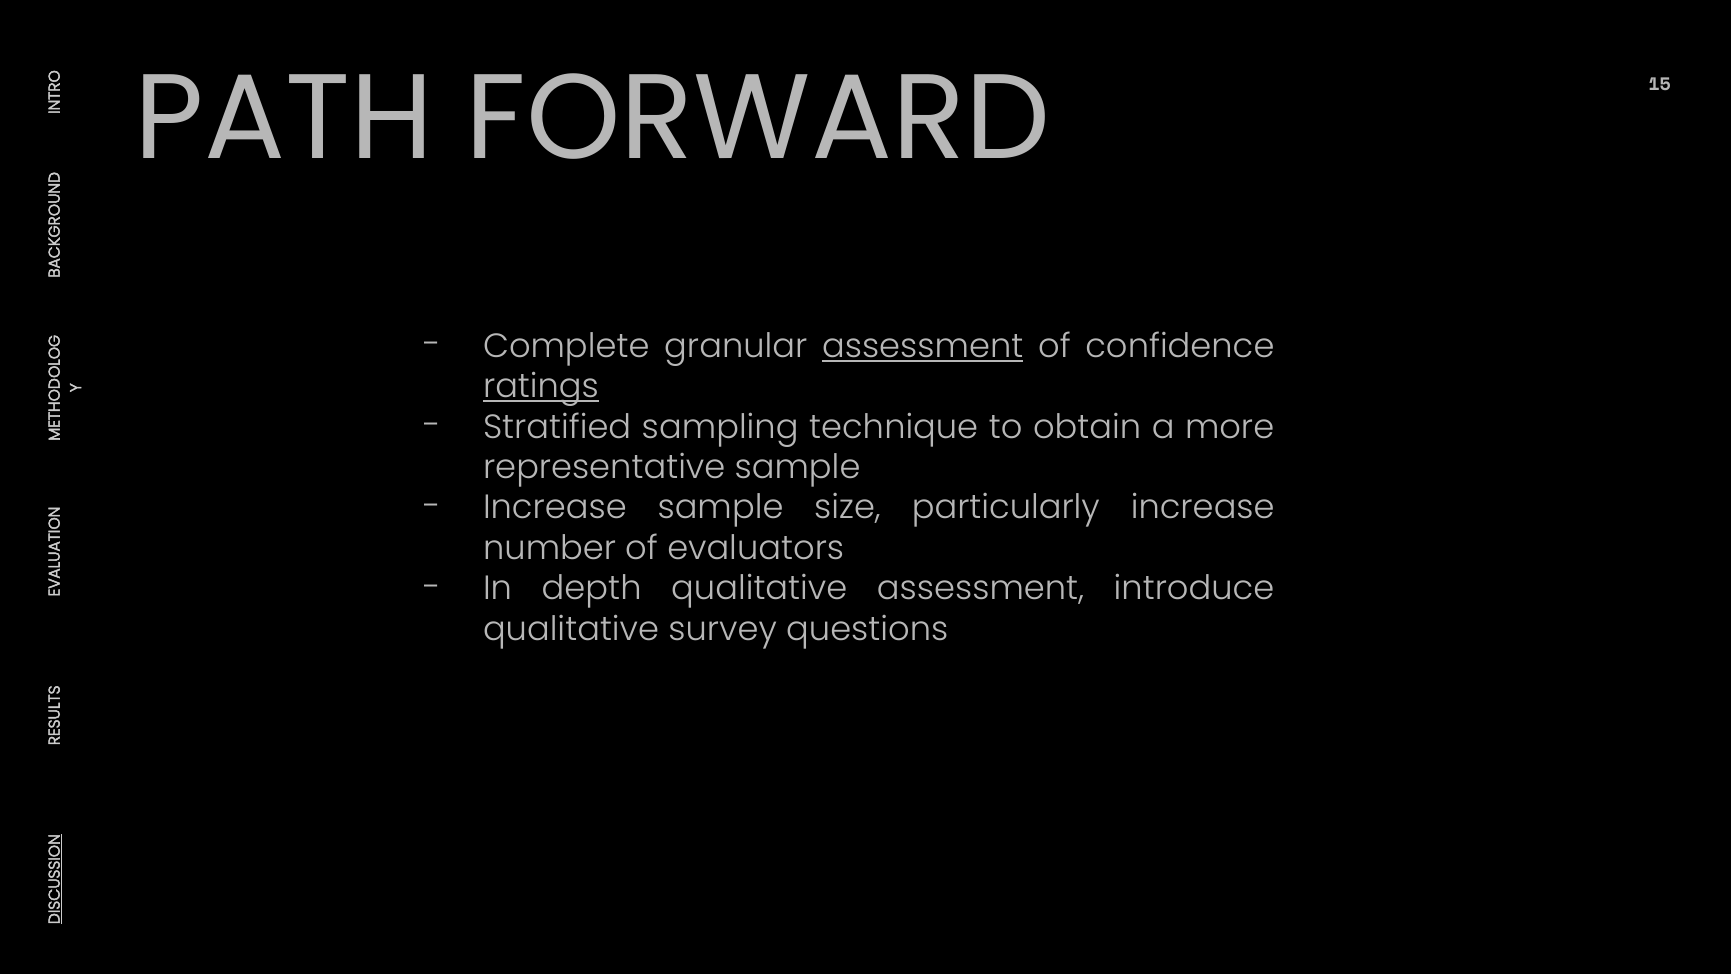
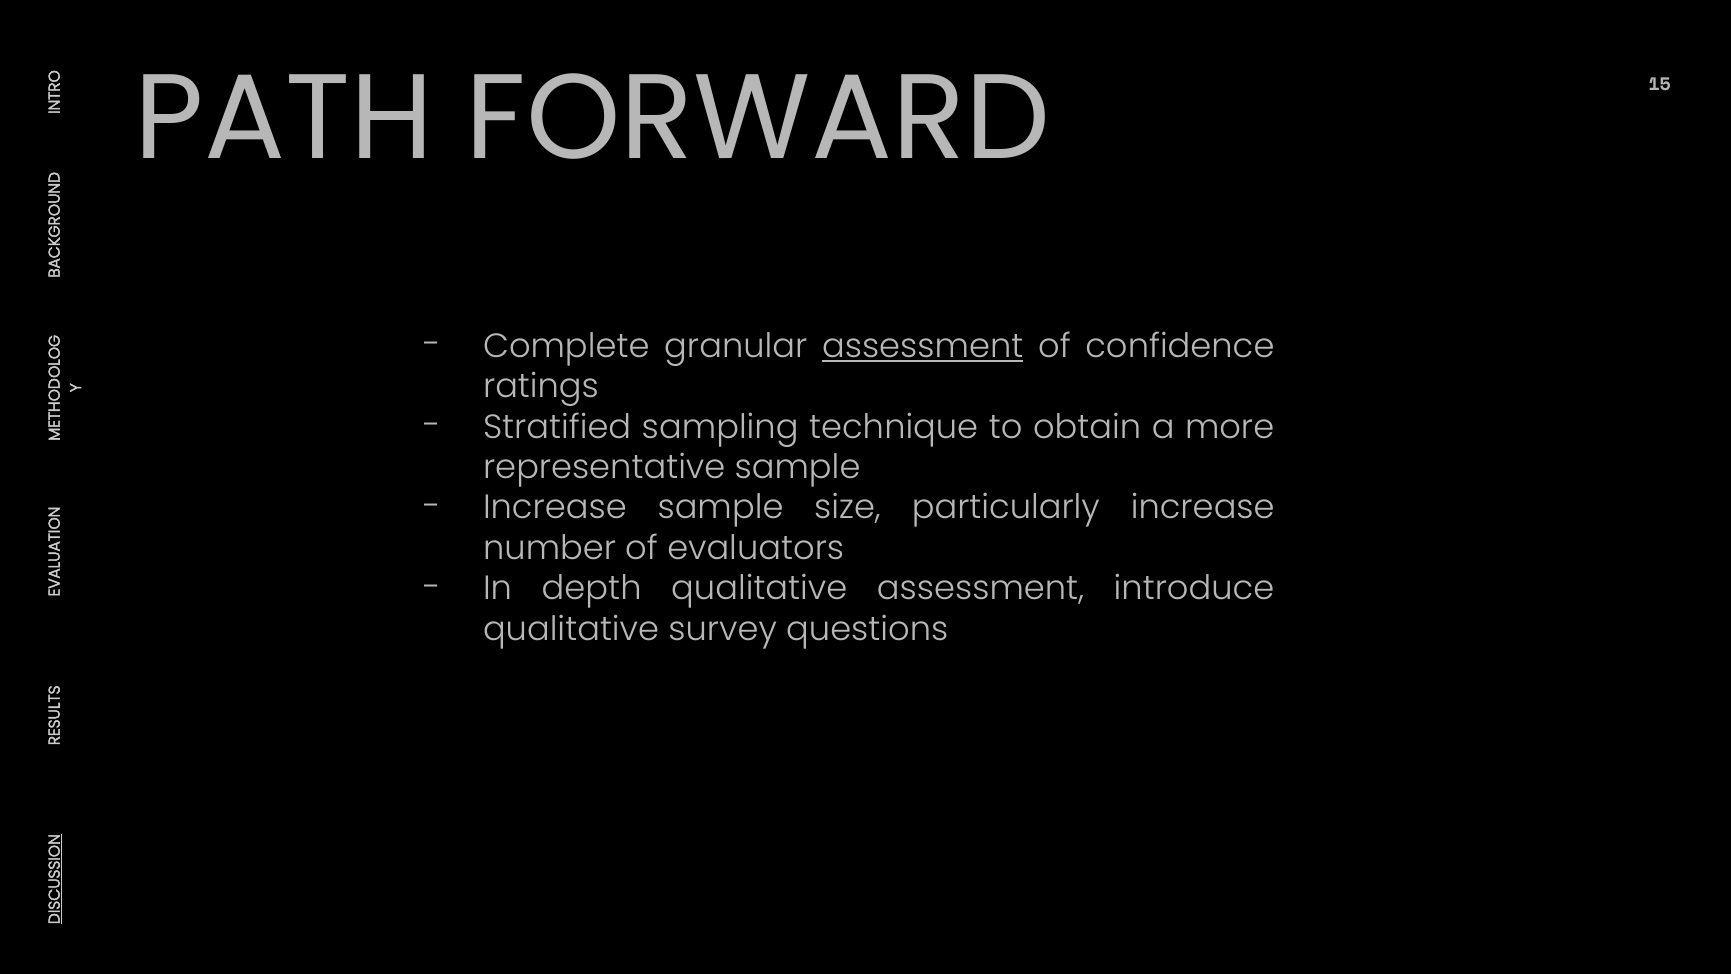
ratings underline: present -> none (541, 386)
